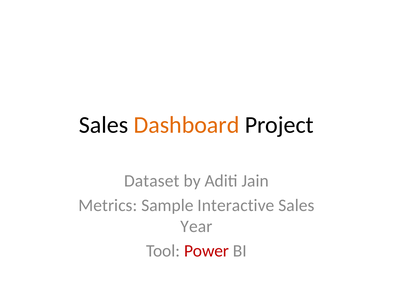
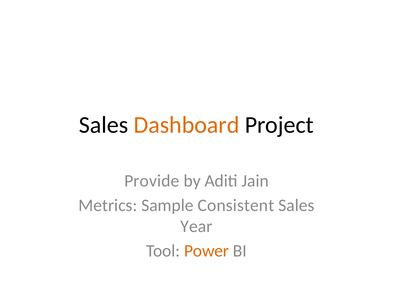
Dataset: Dataset -> Provide (152, 181)
Interactive: Interactive -> Consistent (236, 205)
Power colour: red -> orange (207, 251)
